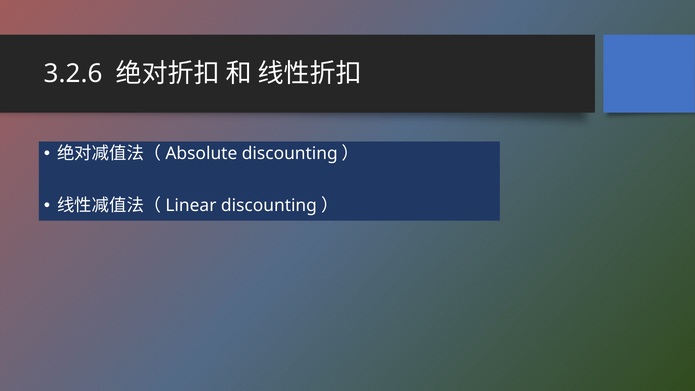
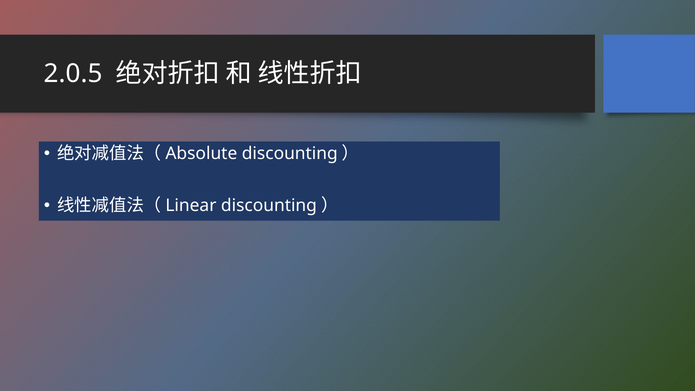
3.2.6: 3.2.6 -> 2.0.5 (73, 74)
